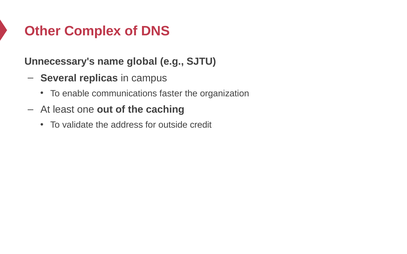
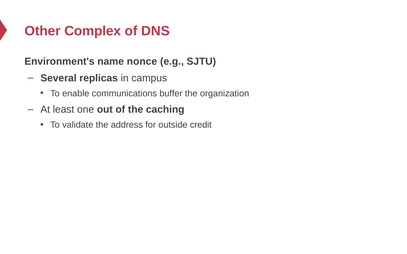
Unnecessary's: Unnecessary's -> Environment's (59, 62)
global: global -> nonce (142, 62)
faster: faster -> buffer (171, 94)
